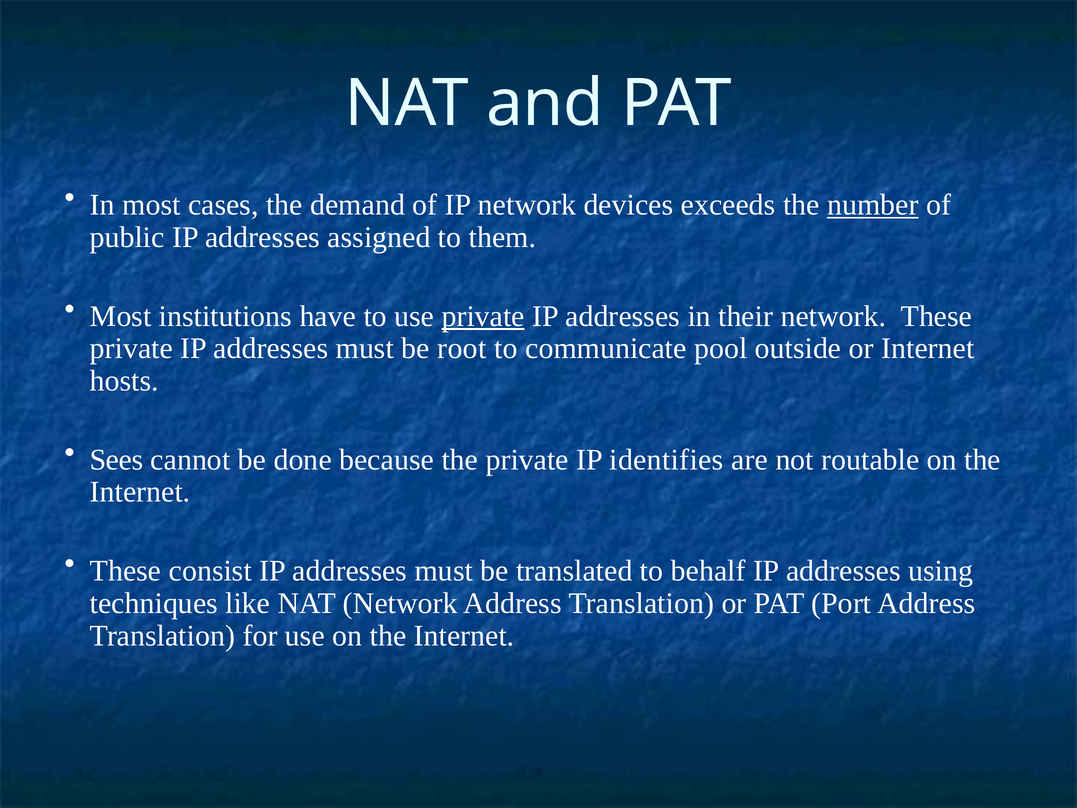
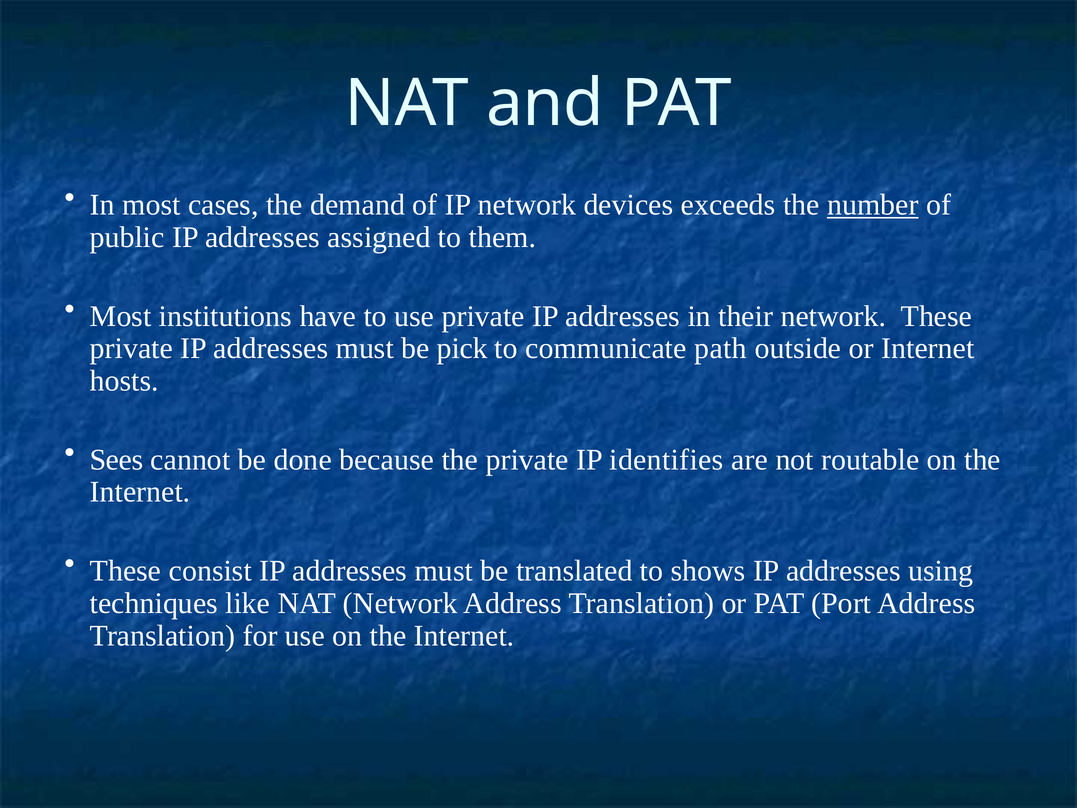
private underline: present -> none (483, 316)
root: root -> pick (462, 348)
pool: pool -> path (721, 348)
behalf: behalf -> shows (708, 571)
